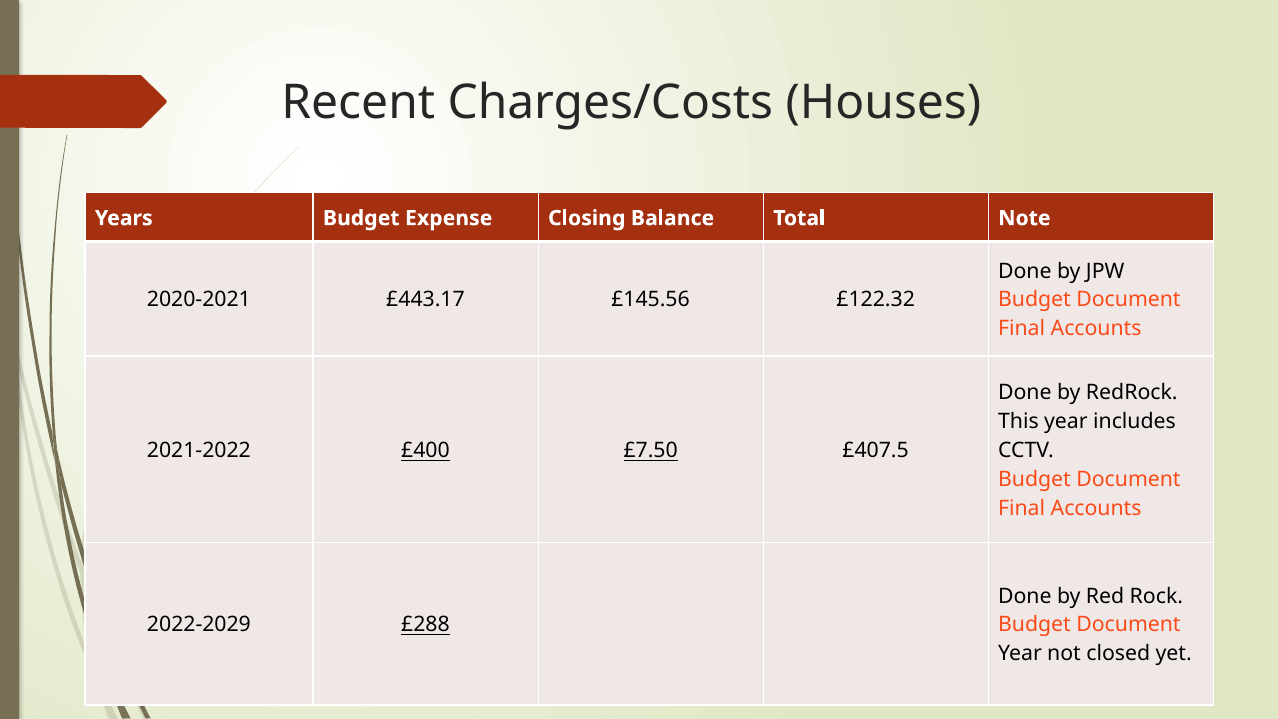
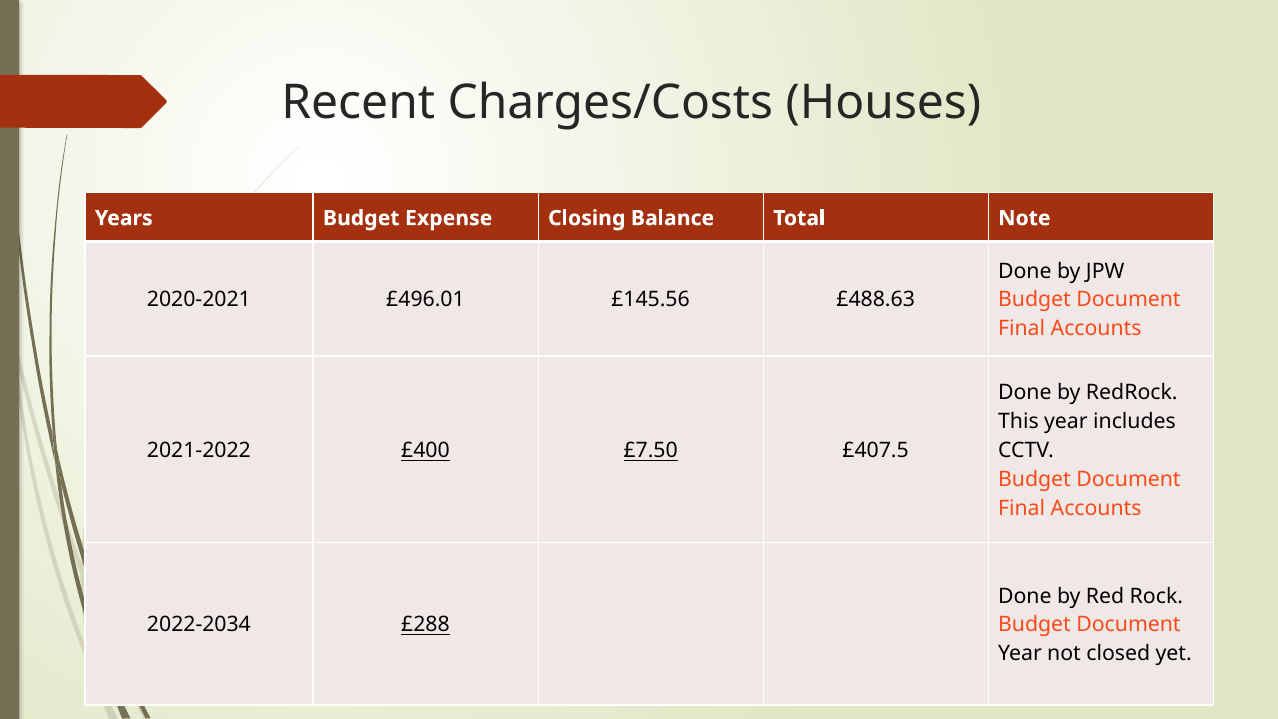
£443.17: £443.17 -> £496.01 (426, 300)
£122.32: £122.32 -> £488.63 (876, 300)
2022-2029: 2022-2029 -> 2022-2034 (199, 625)
